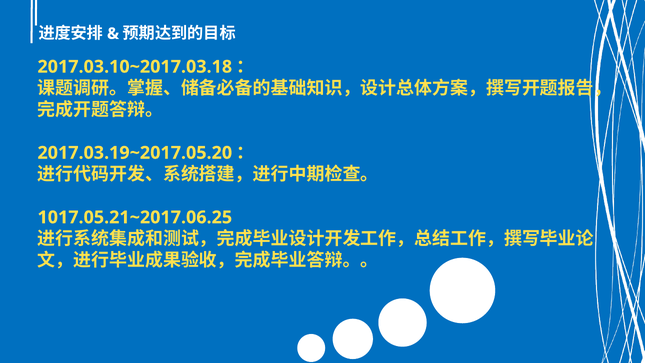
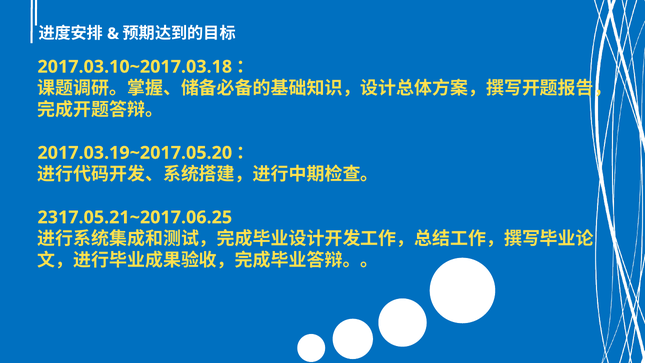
1017.05.21~2017.06.25: 1017.05.21~2017.06.25 -> 2317.05.21~2017.06.25 (135, 217)
